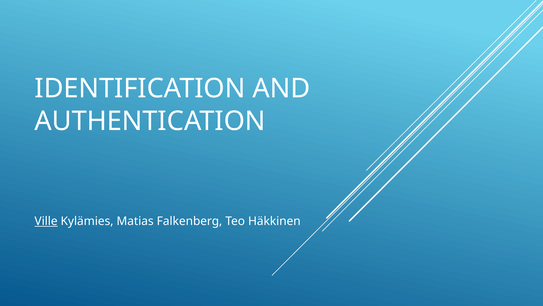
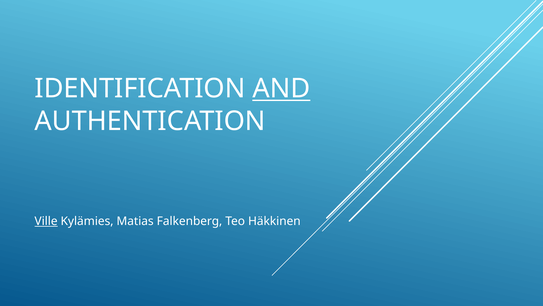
AND underline: none -> present (281, 88)
